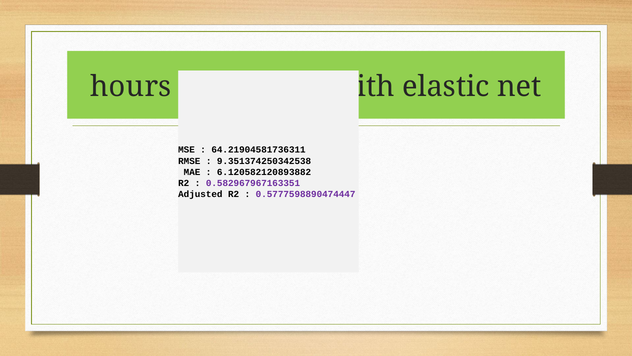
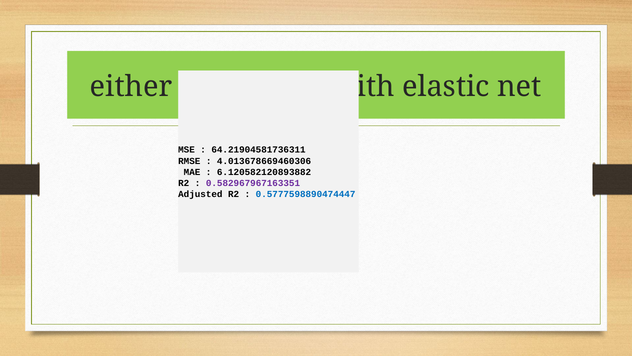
hours: hours -> either (131, 87)
9.351374250342538: 9.351374250342538 -> 4.013678669460306 (264, 161)
0.5777598890474447 colour: purple -> blue (306, 194)
